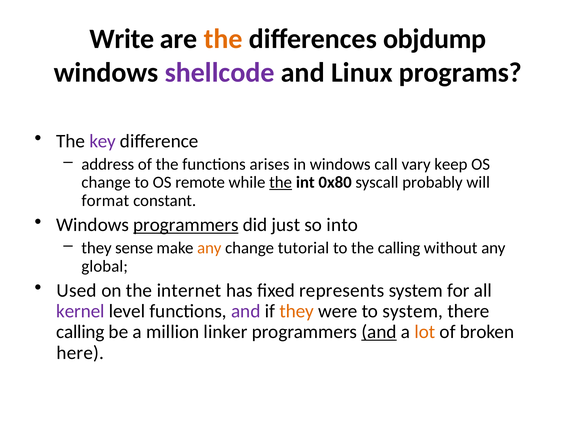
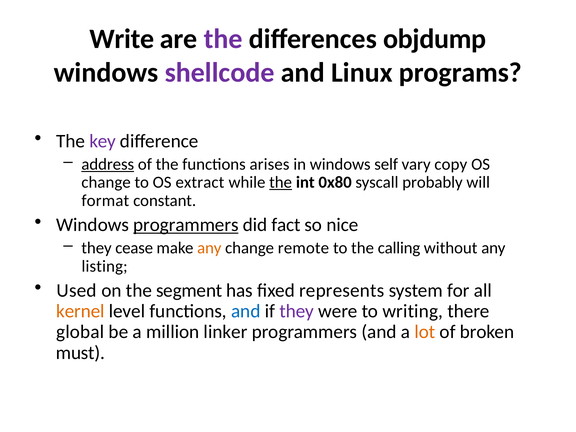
the colour: orange -> purple (223, 39)
address underline: none -> present (108, 164)
call: call -> self (386, 164)
keep: keep -> copy (451, 164)
remote: remote -> extract (200, 182)
just: just -> fact (286, 225)
into: into -> nice (342, 225)
sense: sense -> cease (134, 248)
tutorial: tutorial -> remote (303, 248)
global: global -> listing (105, 266)
internet: internet -> segment (189, 290)
kernel colour: purple -> orange (80, 311)
and colour: purple -> blue (246, 311)
they colour: orange -> purple (297, 311)
to system: system -> writing (413, 311)
calling: calling -> global (80, 332)
and underline: present -> none (379, 332)
here: here -> must (80, 353)
